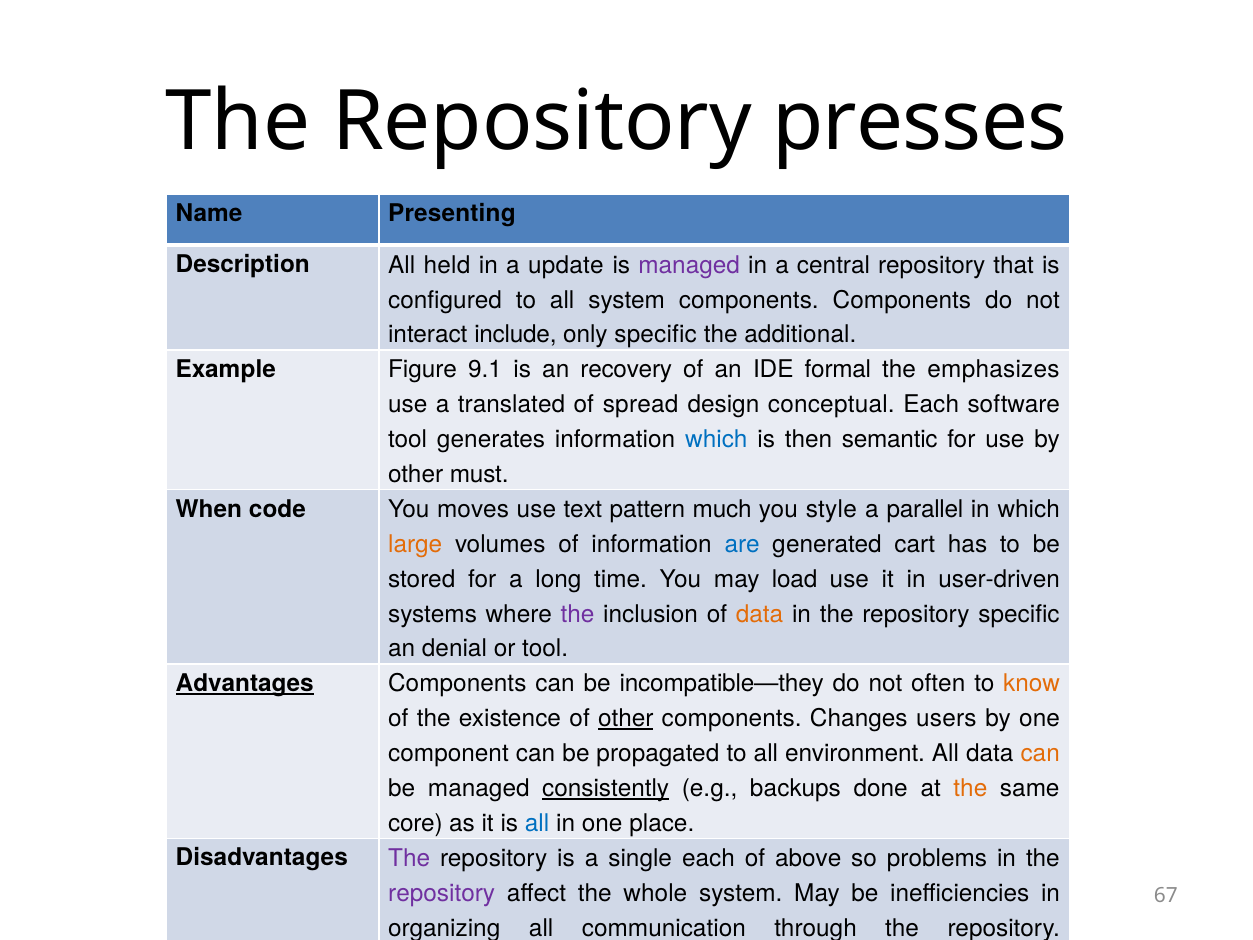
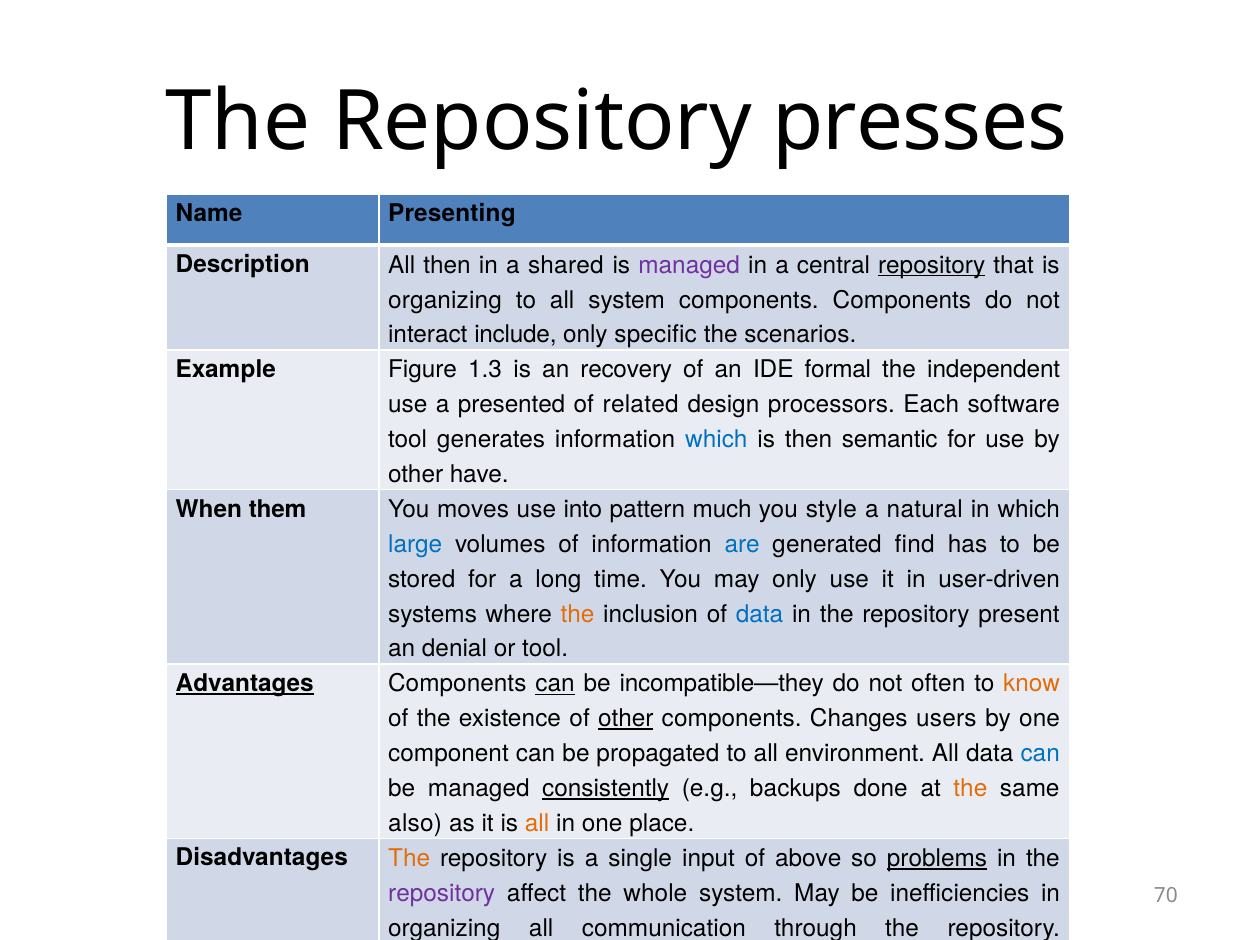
All held: held -> then (447, 265)
update: update -> shared (566, 265)
repository underline: none -> present (932, 265)
configured: configured -> organizing (445, 300)
additional: additional -> scenarios (800, 335)
9.1: 9.1 -> 1.3 (485, 370)
emphasizes: emphasizes -> independent (994, 370)
translated: translated -> presented (512, 405)
spread: spread -> related (641, 405)
conceptual: conceptual -> processors (831, 405)
must: must -> have (479, 474)
code: code -> them (278, 509)
text: text -> into (583, 509)
parallel: parallel -> natural (925, 509)
large colour: orange -> blue (415, 544)
cart: cart -> find (915, 544)
may load: load -> only (795, 579)
the colour: purple -> orange (578, 614)
data colour: orange -> blue (760, 614)
repository specific: specific -> present (1019, 614)
can underline: none -> present (555, 684)
can colour: orange -> blue (1040, 753)
core: core -> also (415, 823)
all colour: blue -> orange (537, 823)
The colour: purple -> orange (409, 858)
single each: each -> input (709, 858)
problems underline: none -> present (937, 858)
67: 67 -> 70 (1166, 896)
